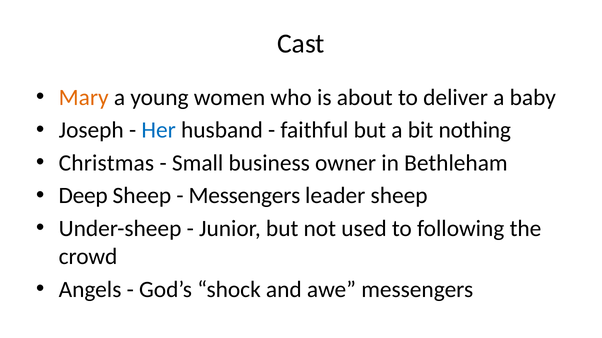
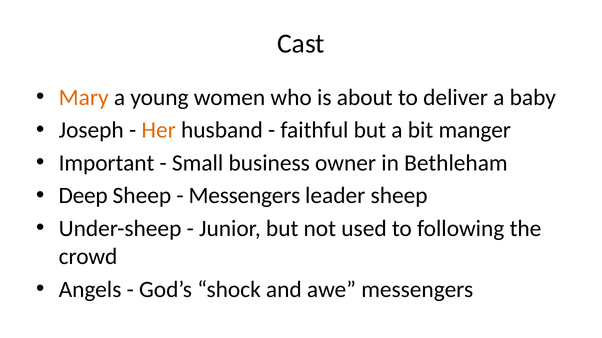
Her colour: blue -> orange (159, 131)
nothing: nothing -> manger (475, 131)
Christmas: Christmas -> Important (107, 163)
